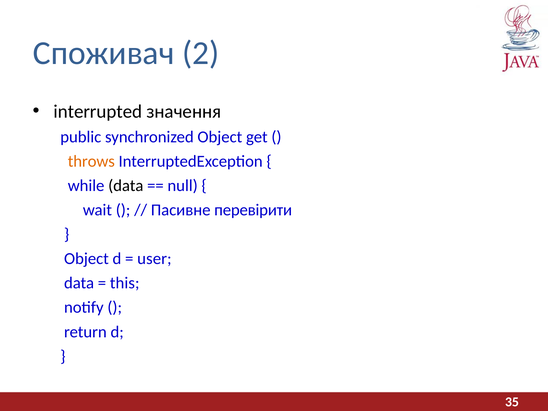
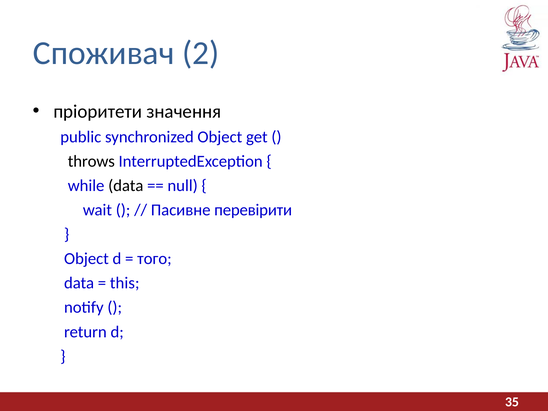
interrupted: interrupted -> пріоритети (98, 111)
throws colour: orange -> black (91, 161)
user: user -> того (154, 259)
